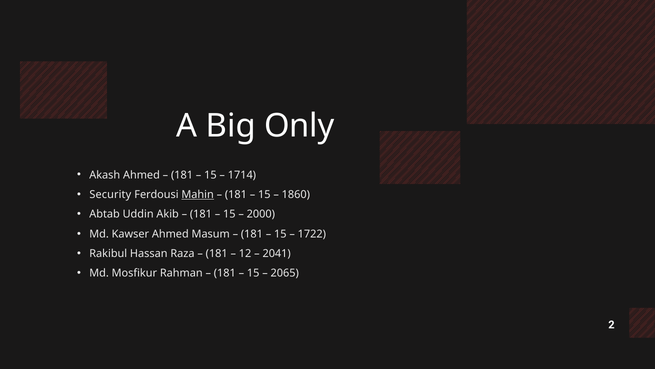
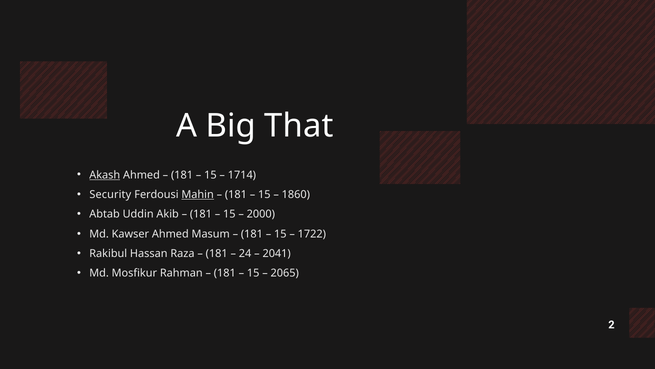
Only: Only -> That (299, 126)
Akash underline: none -> present (105, 175)
12: 12 -> 24 (245, 253)
